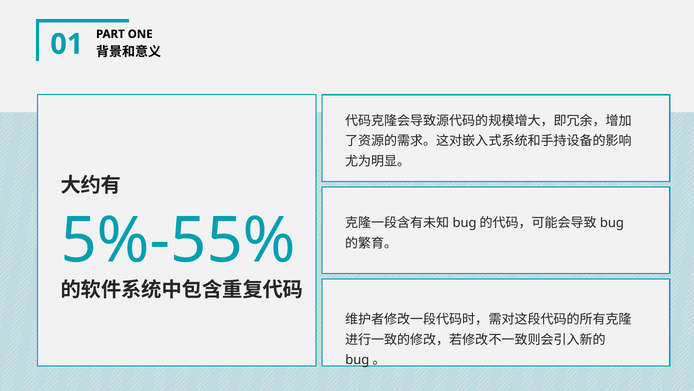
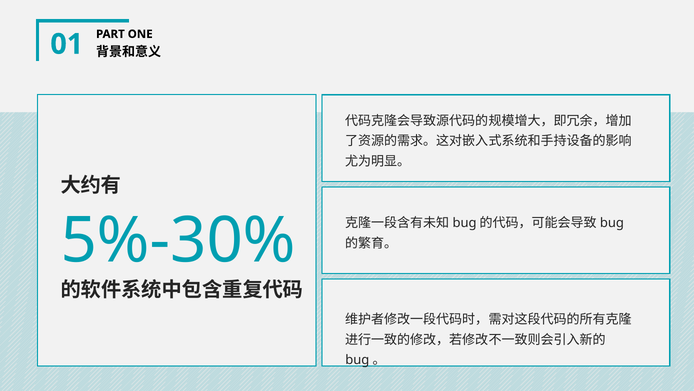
5%-55%: 5%-55% -> 5%-30% (178, 240)
